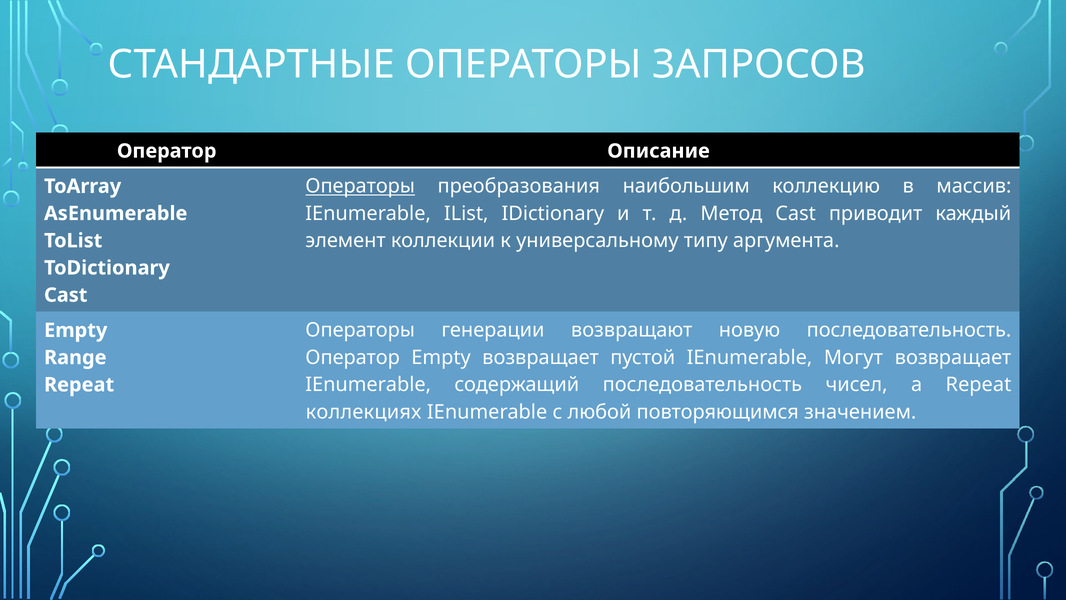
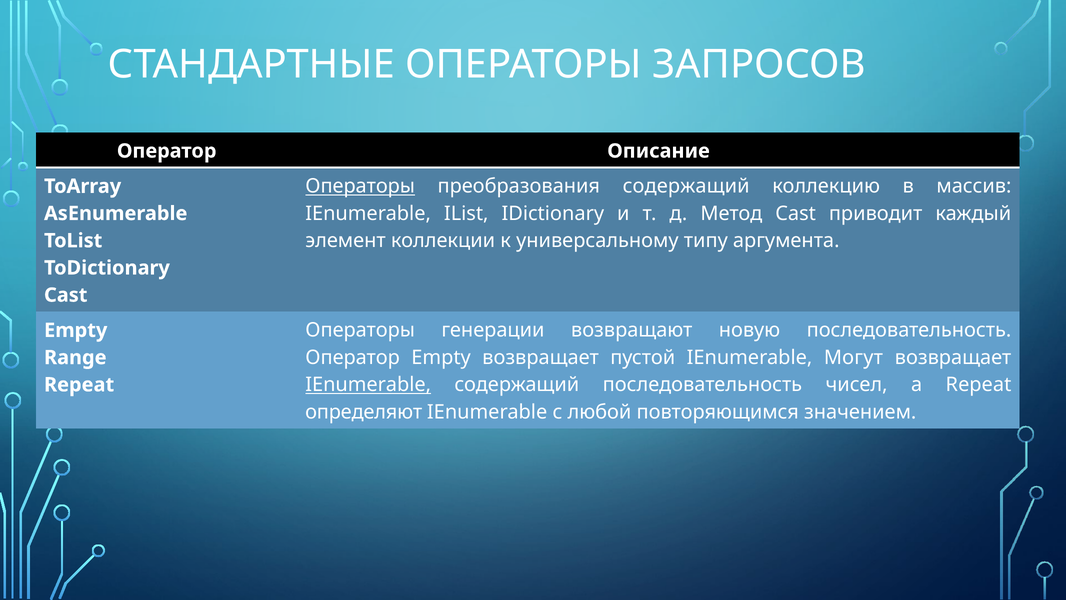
преобразования наибольшим: наибольшим -> содержащий (686, 186)
IEnumerable underline: none -> present (368, 385)
коллекциях: коллекциях -> определяют (364, 412)
